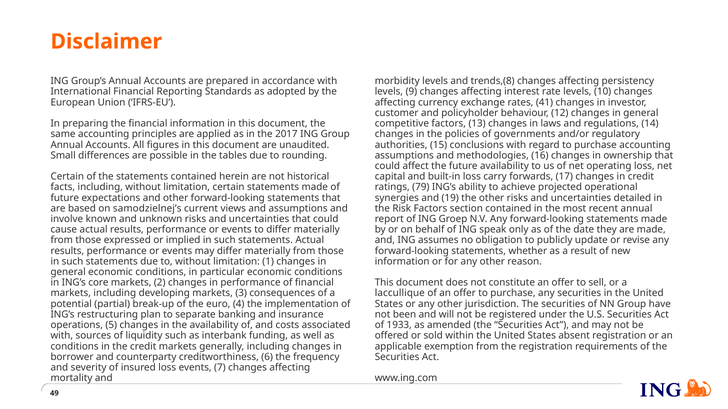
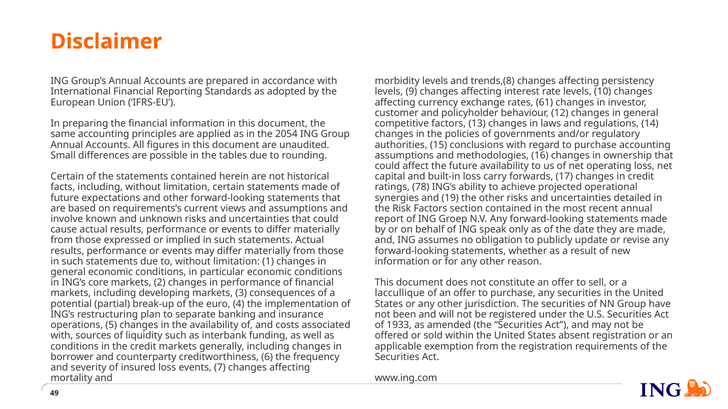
41: 41 -> 61 (544, 102)
2017: 2017 -> 2054 (286, 134)
79: 79 -> 78 (421, 187)
samodzielnej’s: samodzielnej’s -> requirements’s (147, 209)
